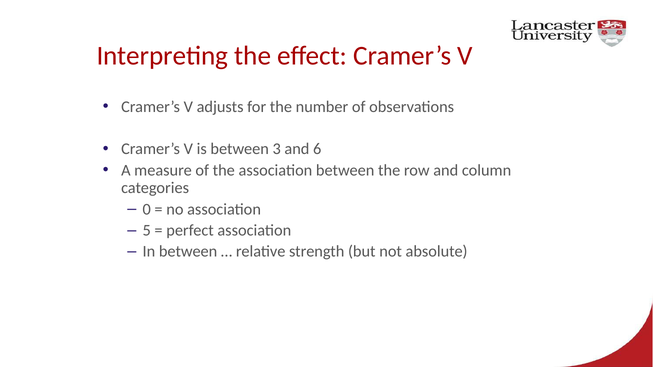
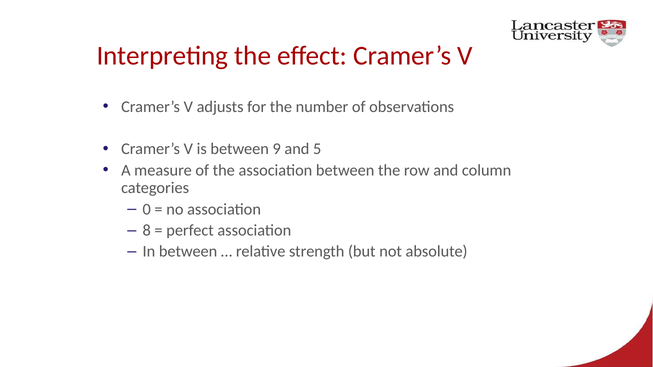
3: 3 -> 9 (277, 149)
6: 6 -> 5 (317, 149)
5: 5 -> 8 (147, 231)
